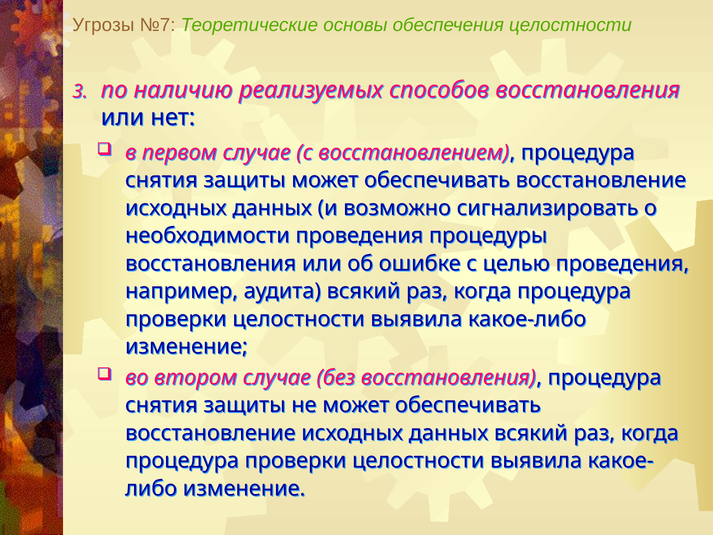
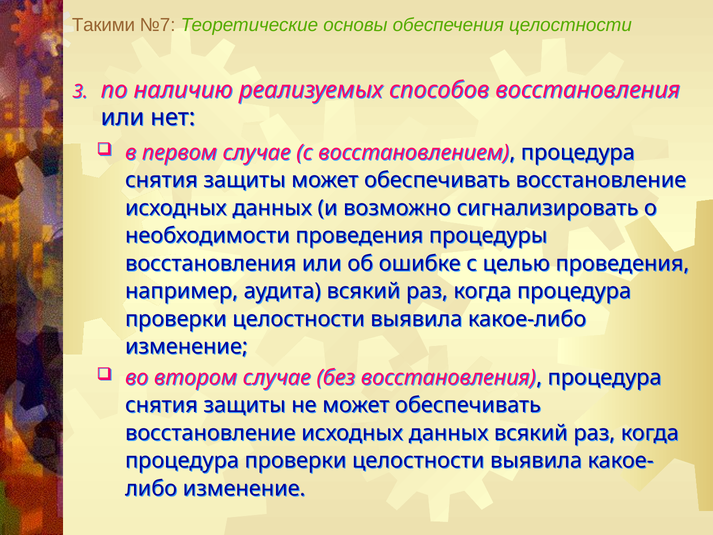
Угрозы: Угрозы -> Такими (103, 25)
